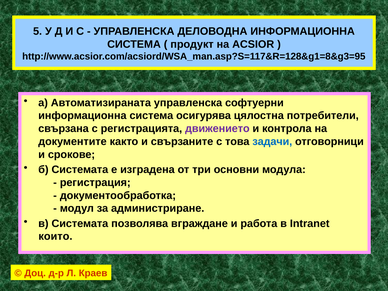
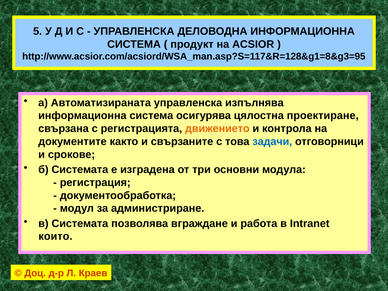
софтуерни: софтуерни -> изпълнява (254, 103)
потребители: потребители -> проектиране (323, 116)
движението colour: purple -> orange (217, 129)
